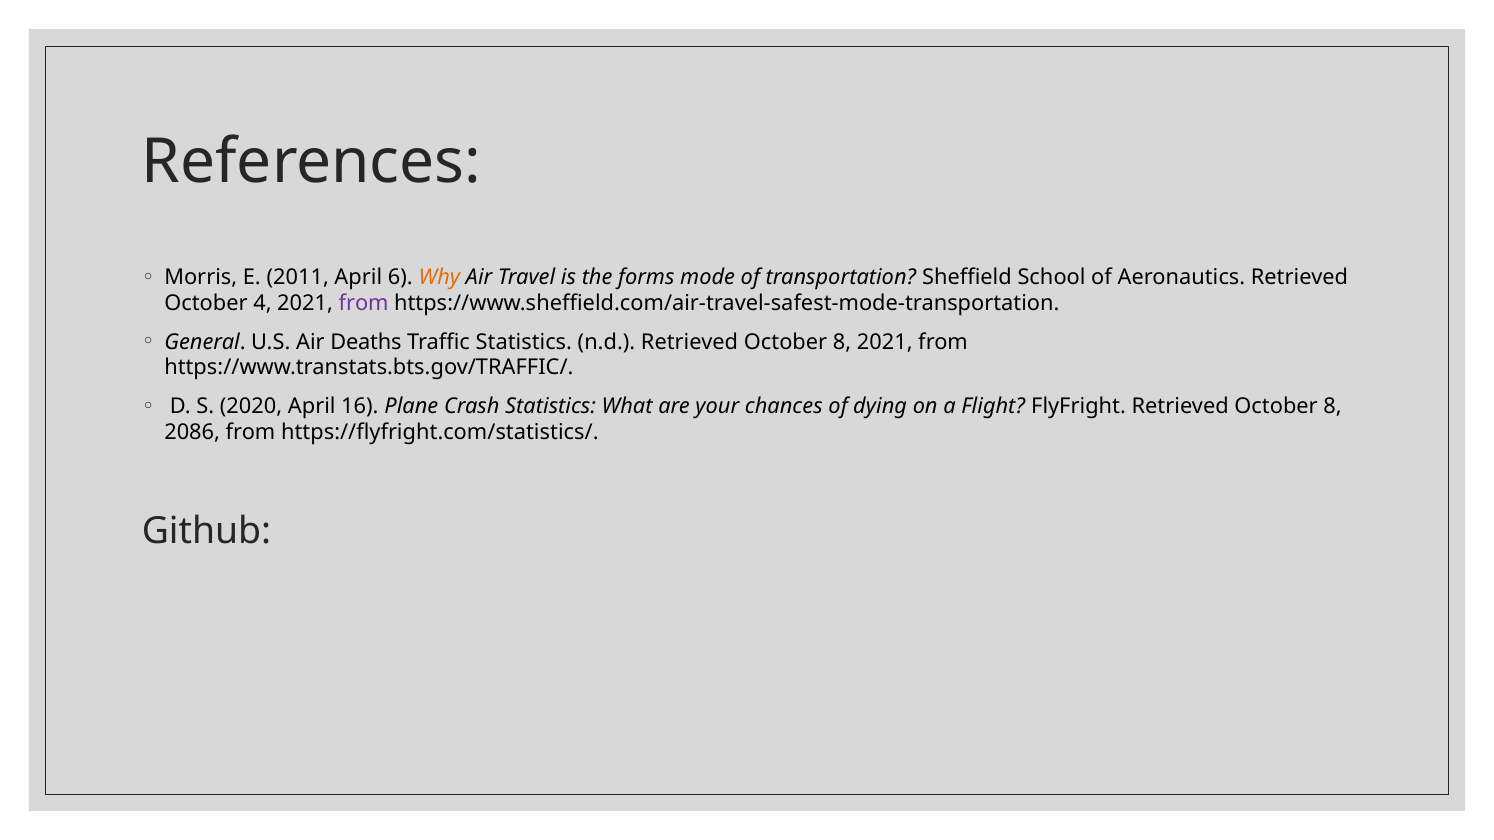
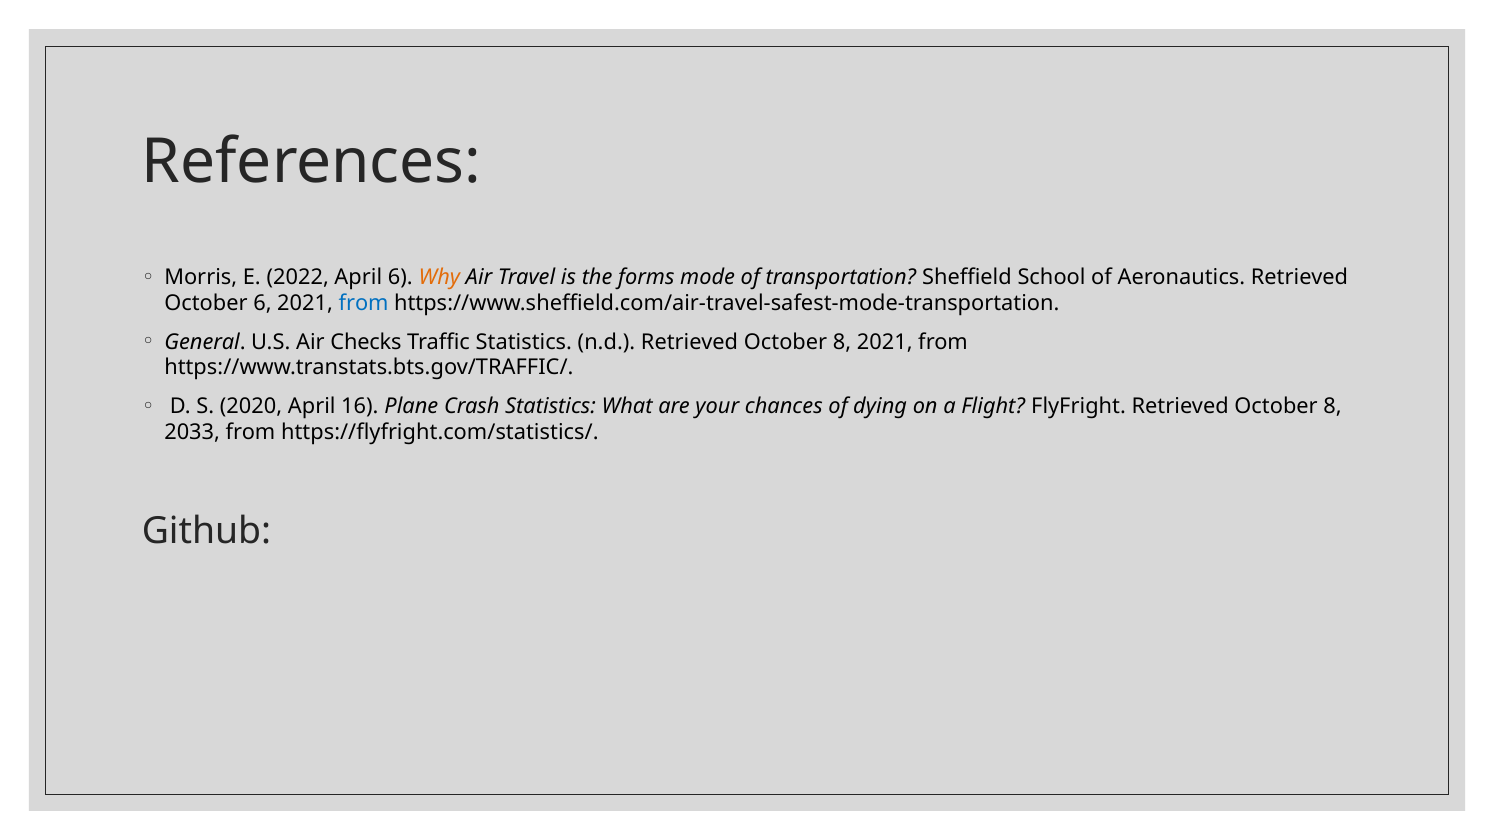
2011: 2011 -> 2022 (298, 278)
October 4: 4 -> 6 (262, 304)
from colour: purple -> blue (364, 304)
Deaths: Deaths -> Checks (366, 342)
2086: 2086 -> 2033 (192, 432)
